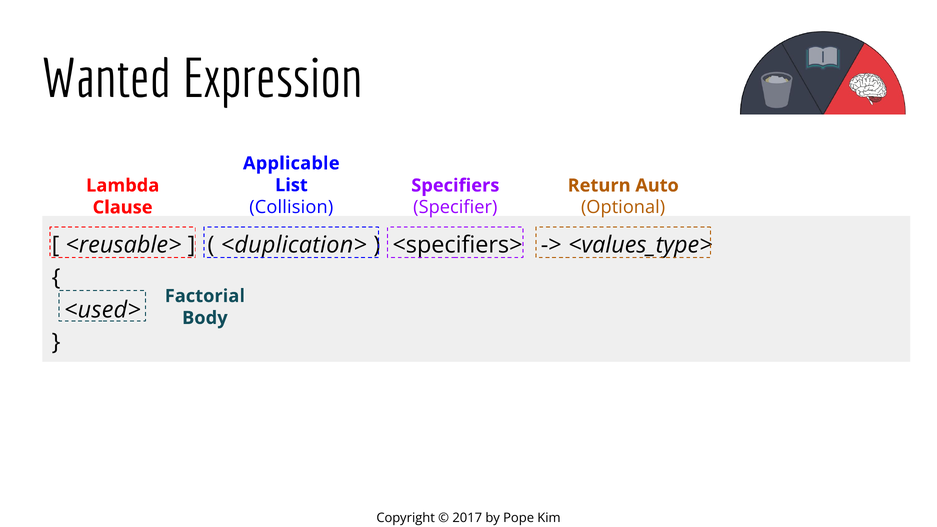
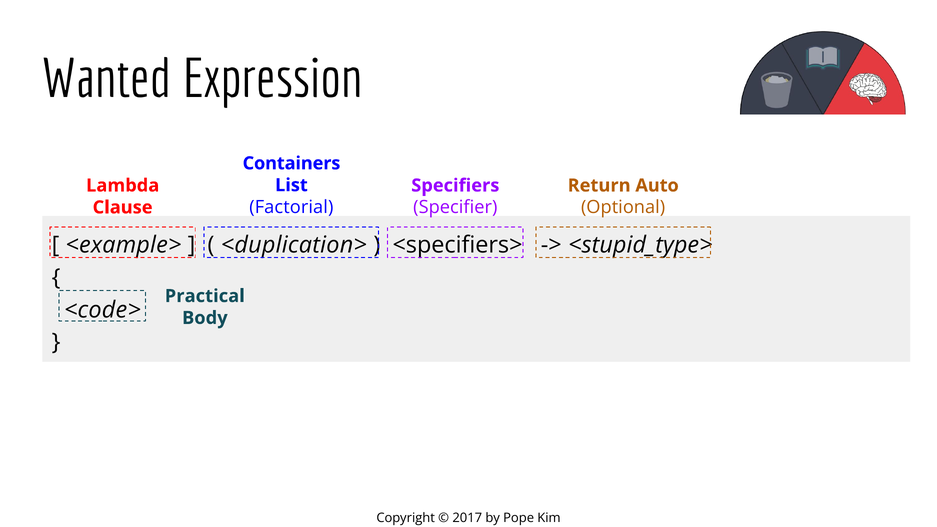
Applicable: Applicable -> Containers (291, 163)
Collision: Collision -> Factorial (291, 207)
<reusable>: <reusable> -> <example> (123, 245)
<values_type>: <values_type> -> <stupid_type> (640, 245)
Factorial: Factorial -> Practical (205, 296)
<used>: <used> -> <code> (102, 310)
